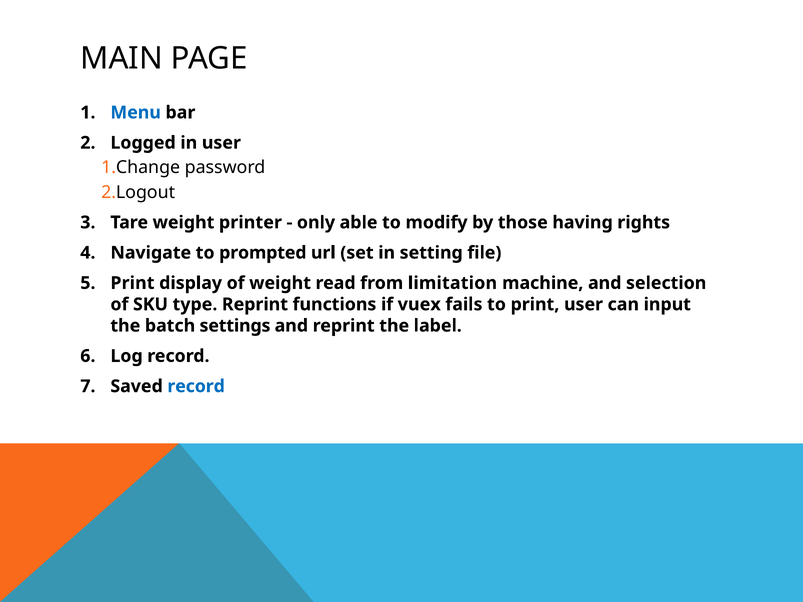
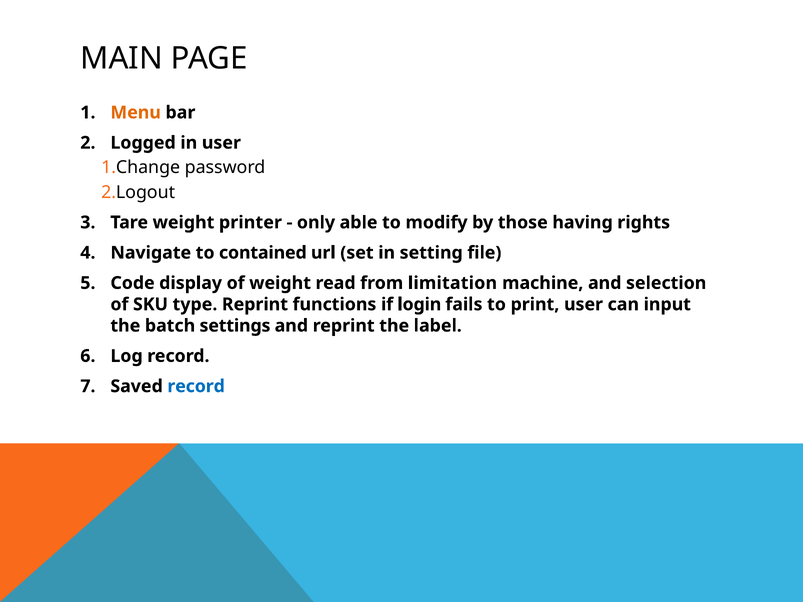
Menu colour: blue -> orange (136, 113)
prompted: prompted -> contained (263, 253)
Print: Print -> Code (133, 283)
vuex: vuex -> login (419, 305)
